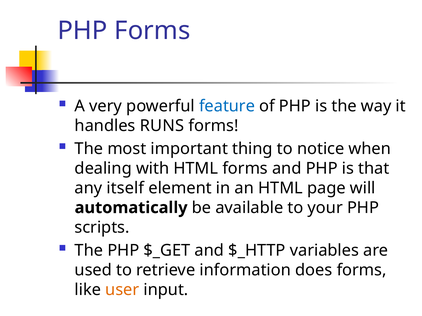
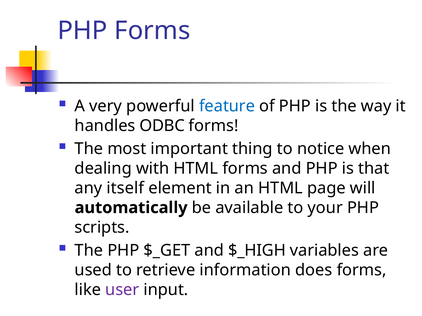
RUNS: RUNS -> ODBC (162, 126)
$_HTTP: $_HTTP -> $_HIGH (257, 251)
user colour: orange -> purple (122, 290)
